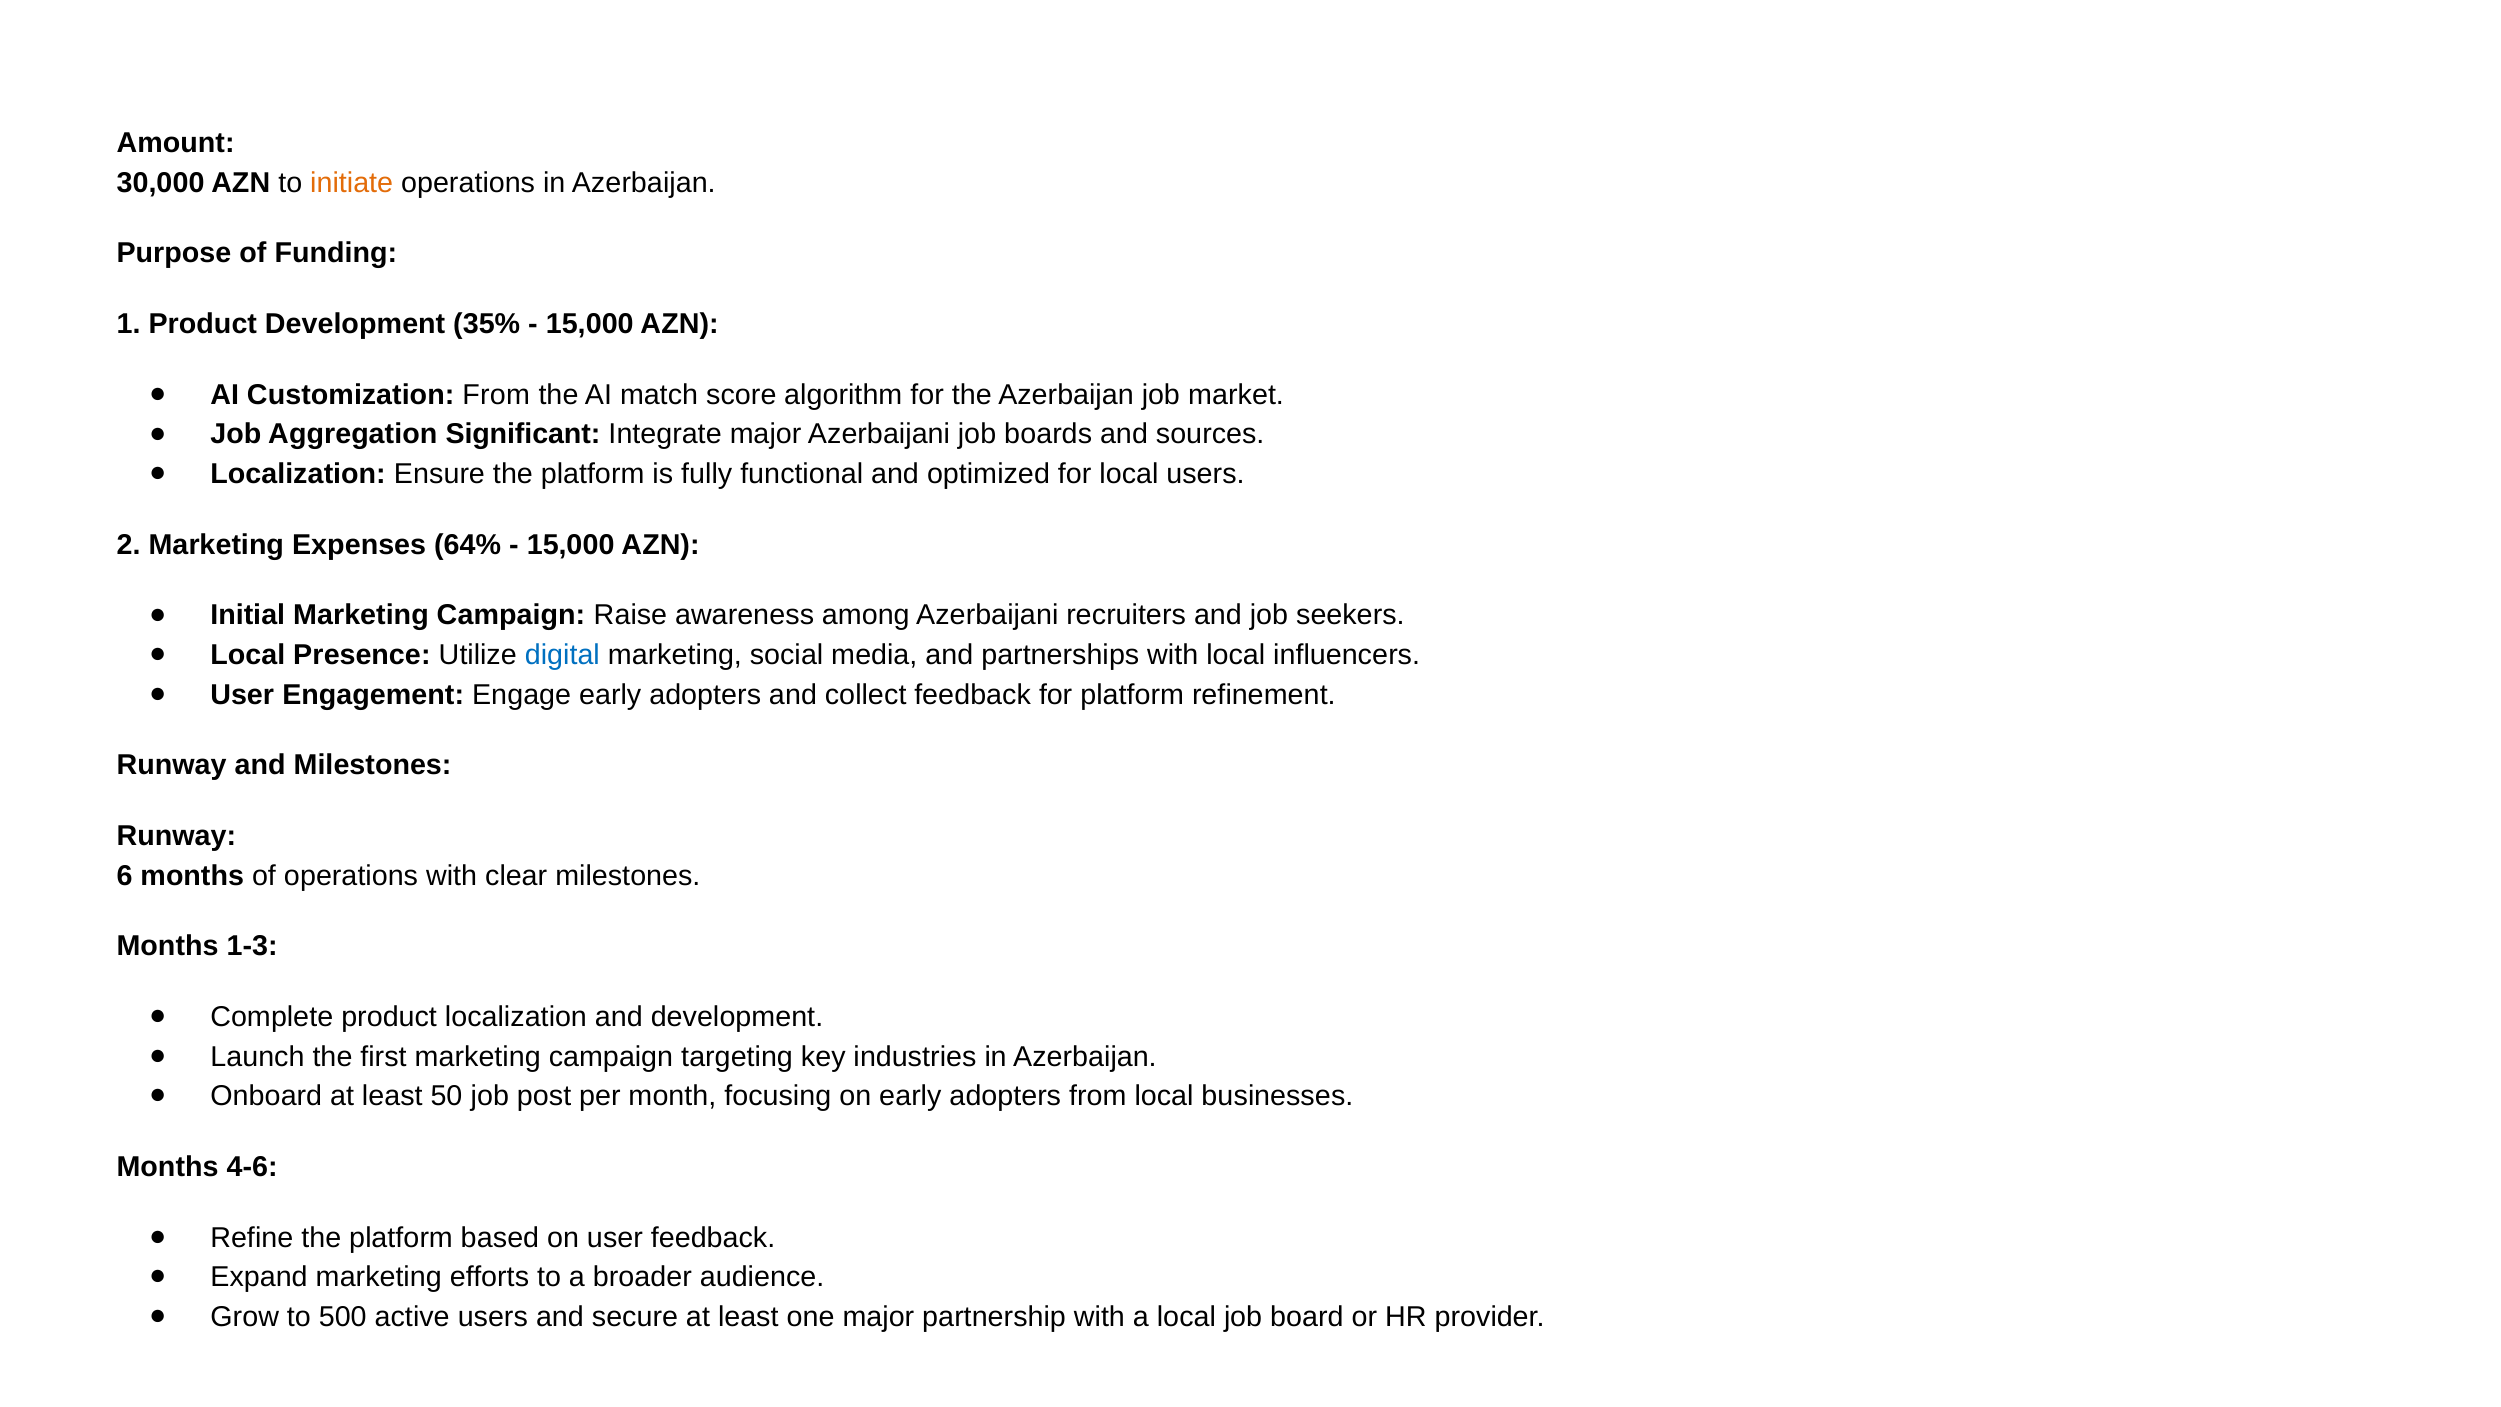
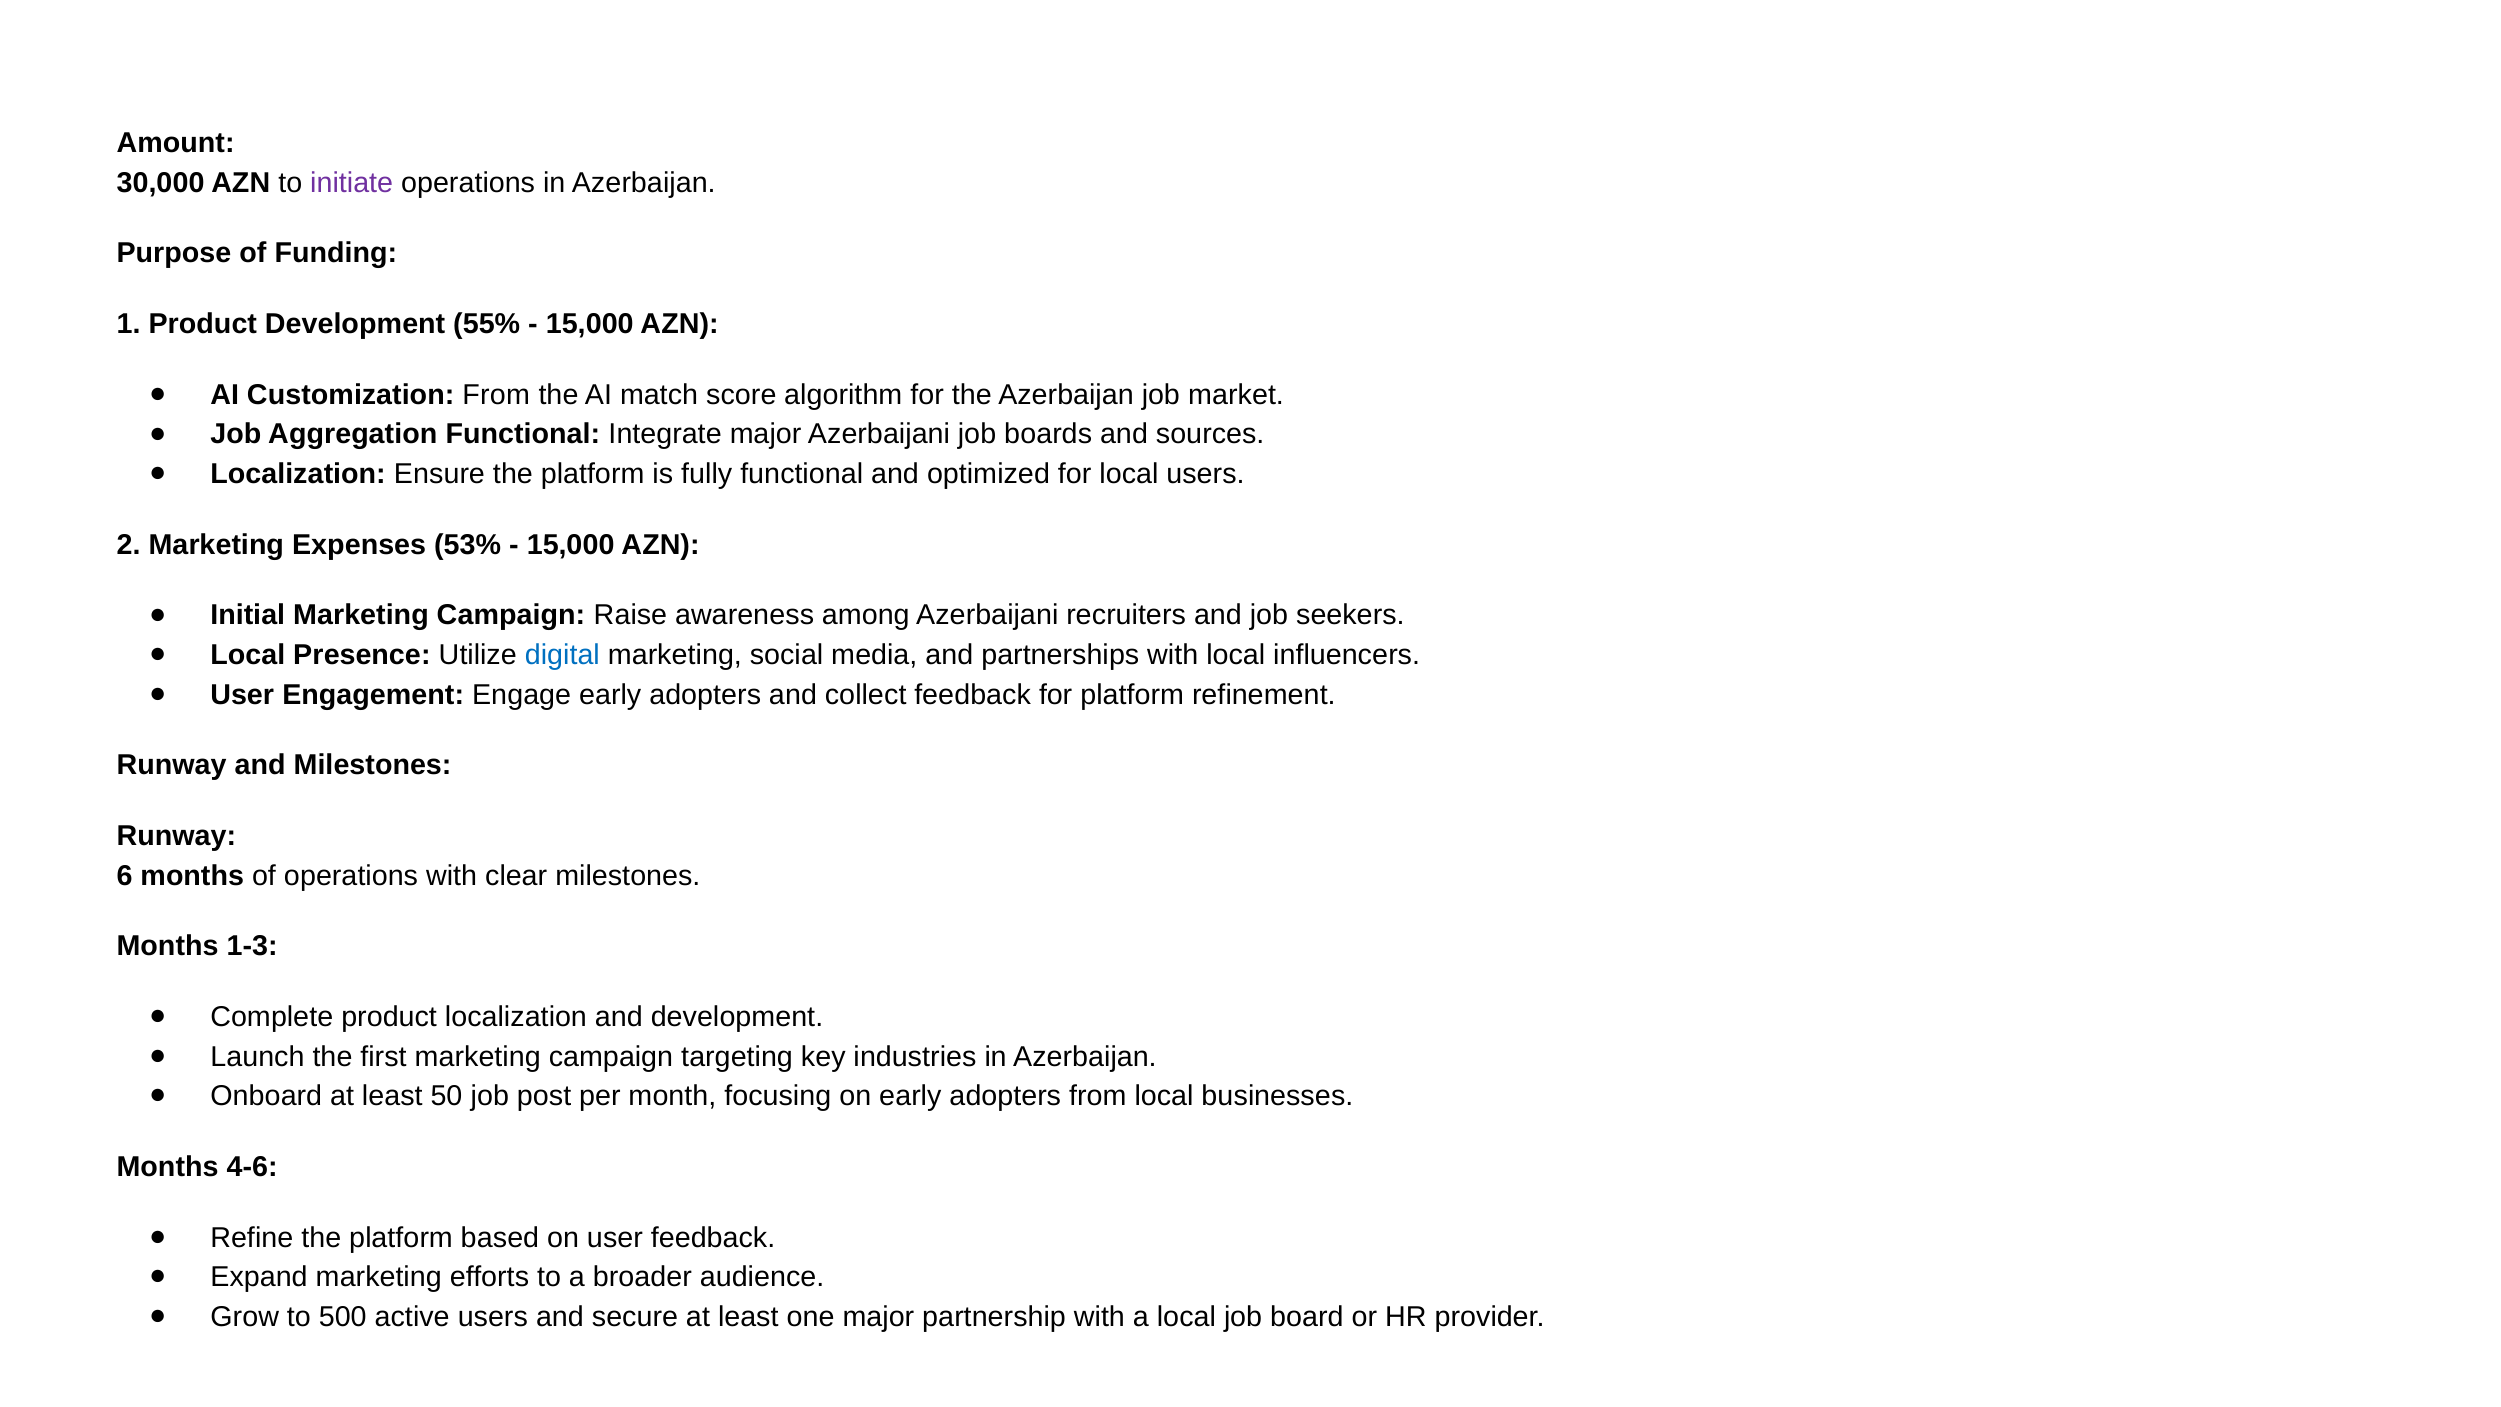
initiate colour: orange -> purple (352, 183)
35%: 35% -> 55% (487, 324)
Aggregation Significant: Significant -> Functional (523, 434)
64%: 64% -> 53% (468, 545)
